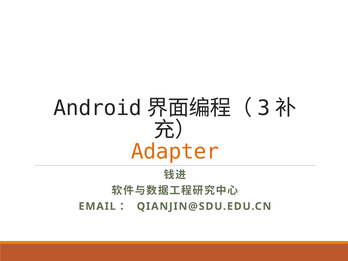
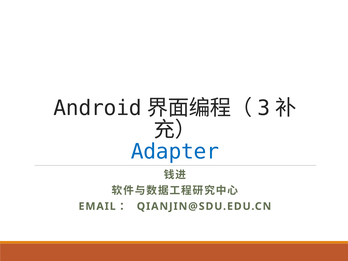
Adapter colour: orange -> blue (175, 151)
